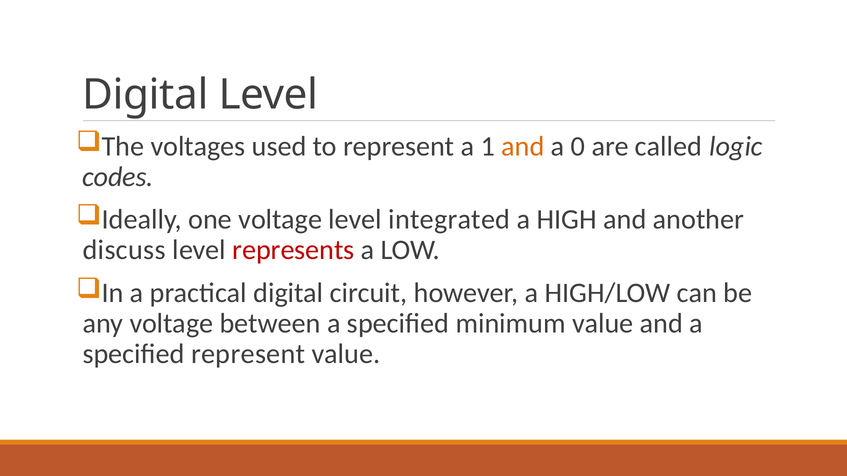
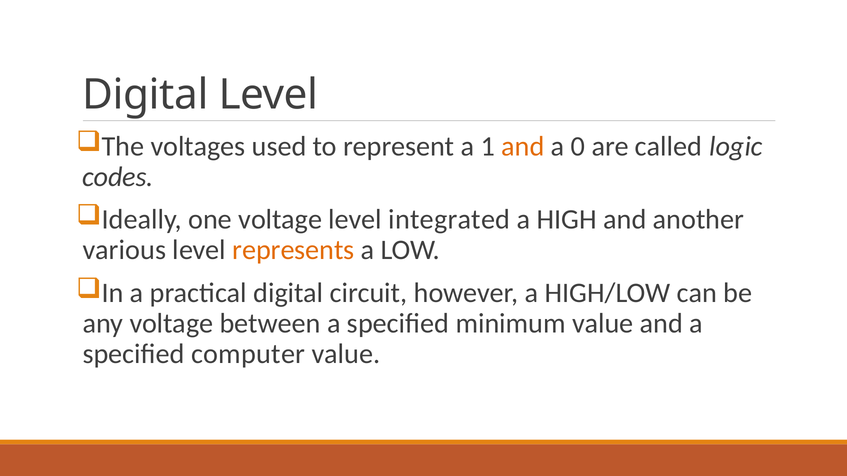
discuss: discuss -> various (124, 250)
represents colour: red -> orange (293, 250)
specified represent: represent -> computer (248, 354)
